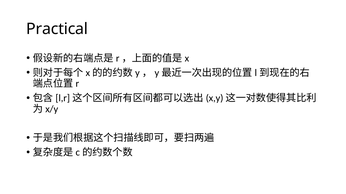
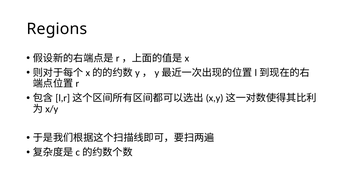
Practical: Practical -> Regions (57, 29)
